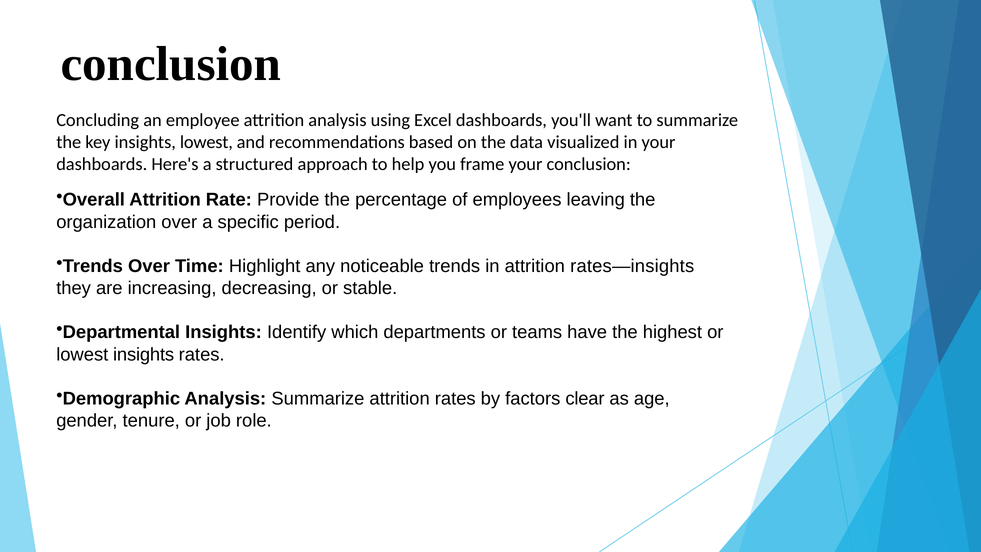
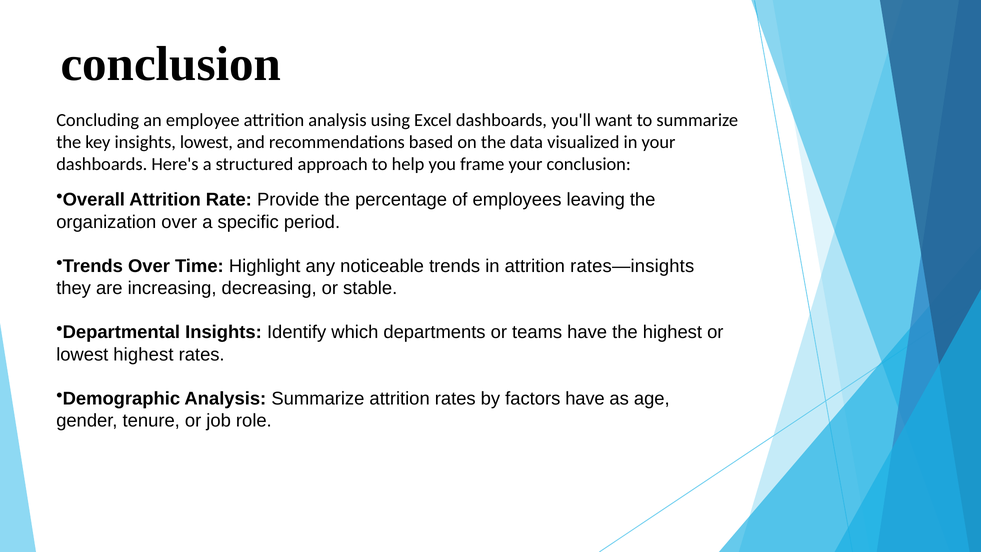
lowest insights: insights -> highest (143, 354)
factors clear: clear -> have (585, 399)
